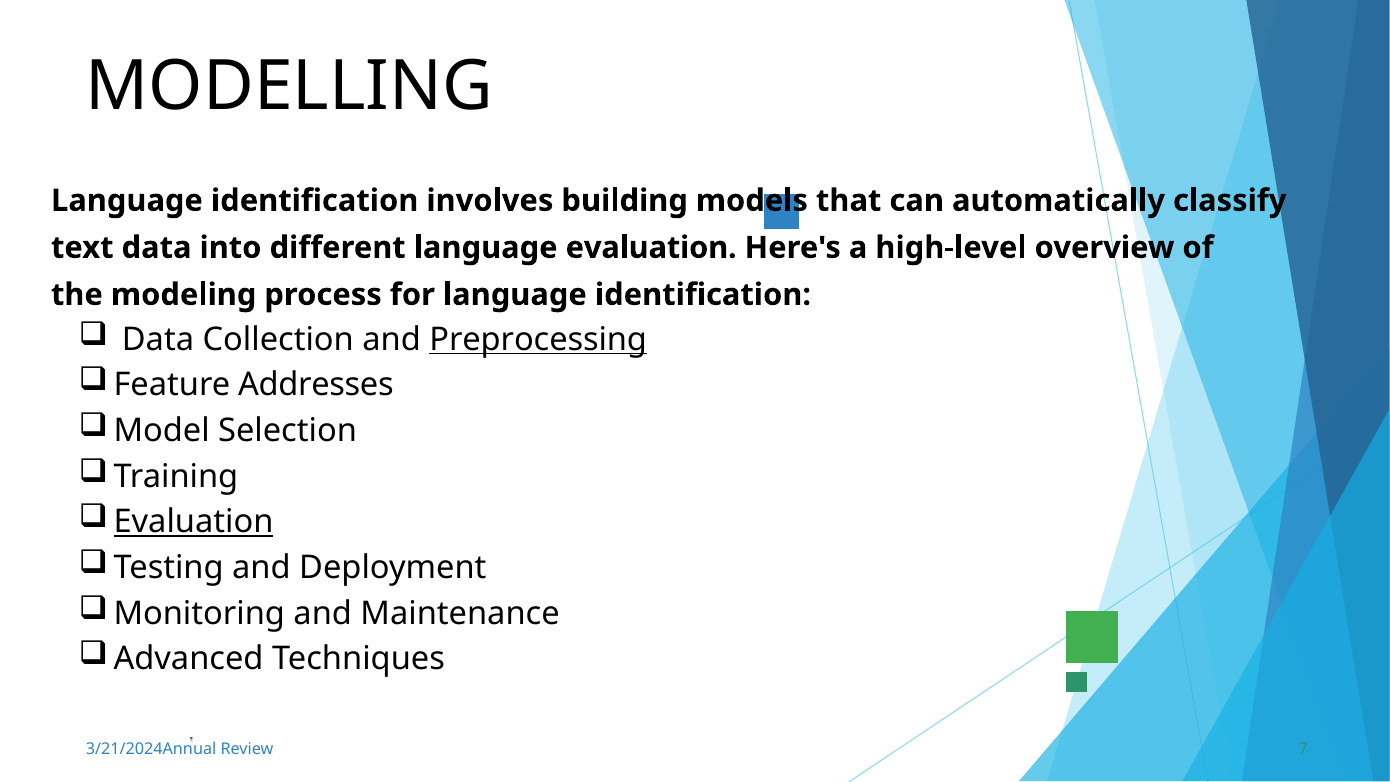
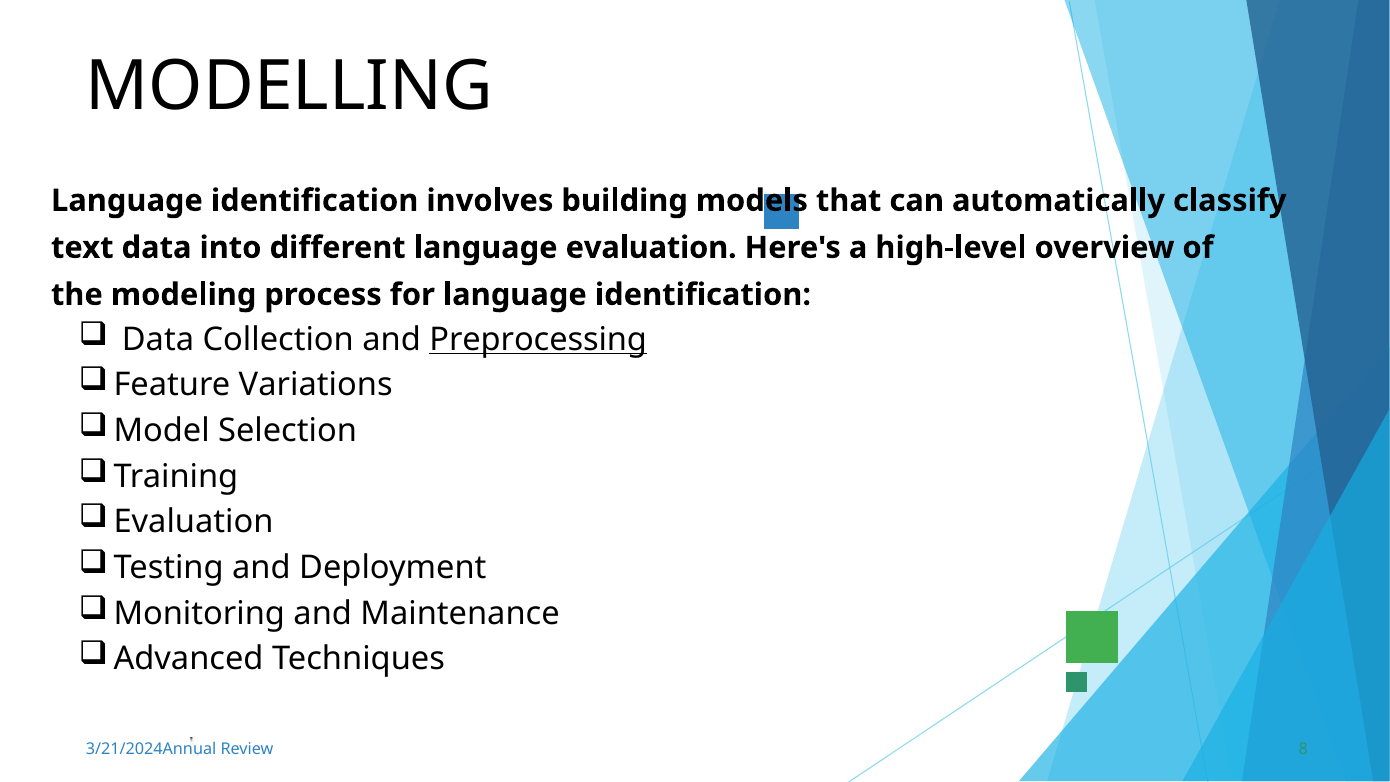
Addresses: Addresses -> Variations (316, 385)
Evaluation underline: present -> none (193, 522)
7: 7 -> 8 (1303, 750)
